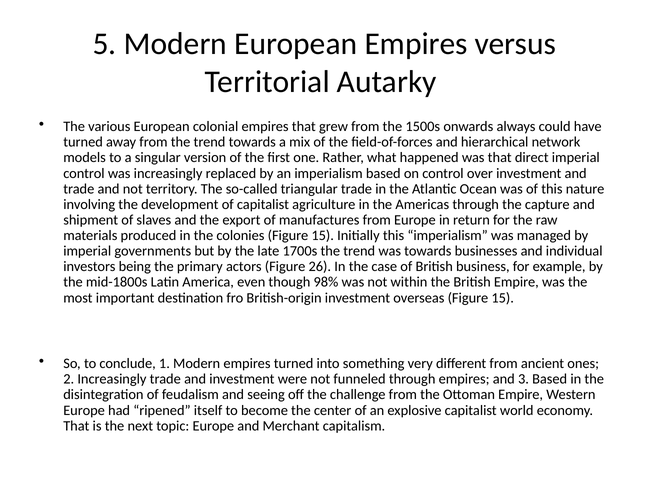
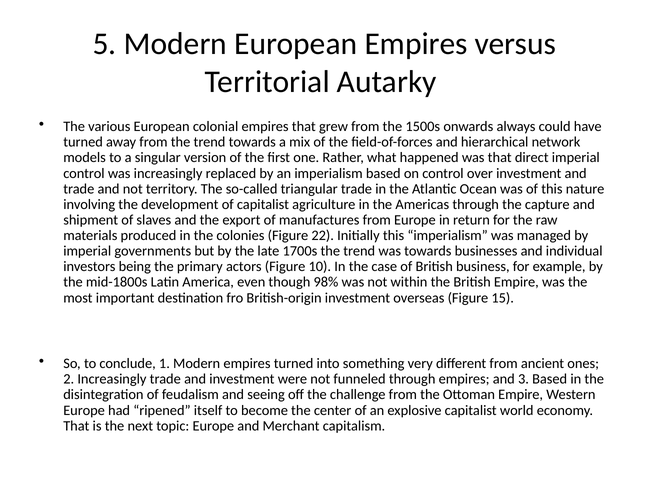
colonies Figure 15: 15 -> 22 (323, 235)
26: 26 -> 10 (320, 267)
